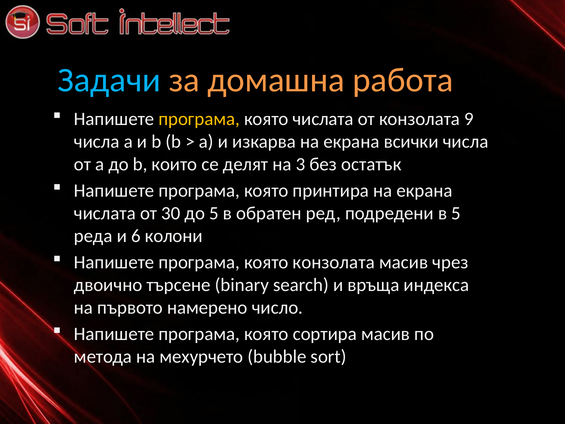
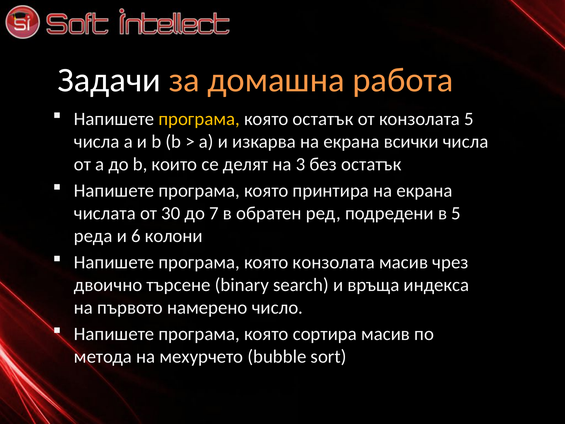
Задачи colour: light blue -> white (109, 80)
която числата: числата -> остатък (323, 119)
конзолата 9: 9 -> 5 (469, 119)
до 5: 5 -> 7 (214, 213)
